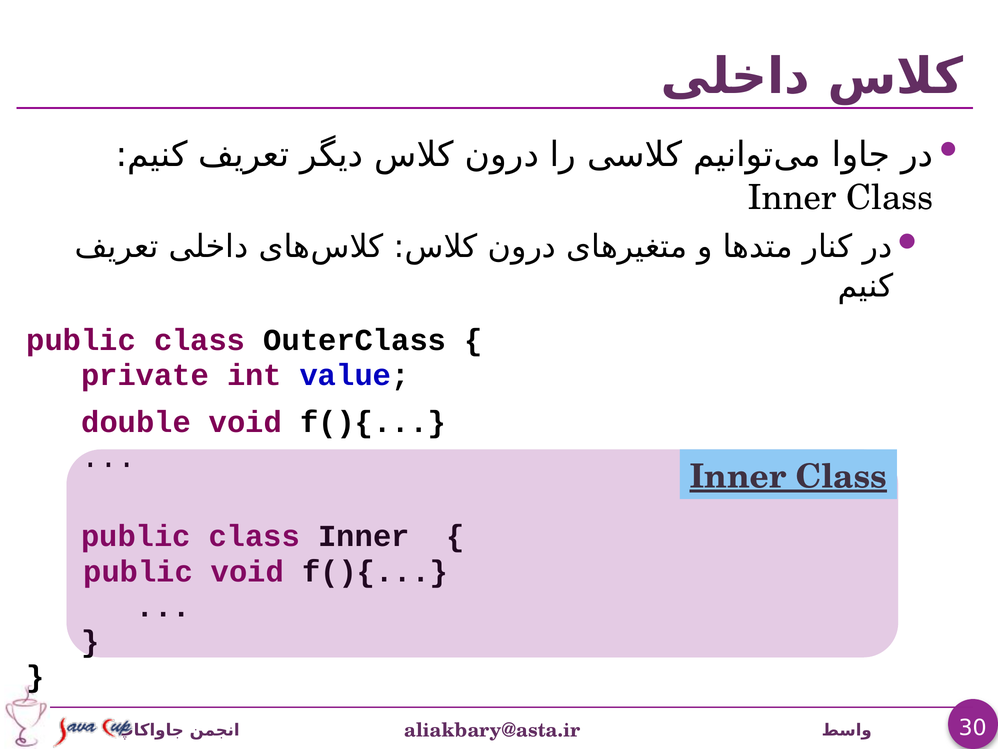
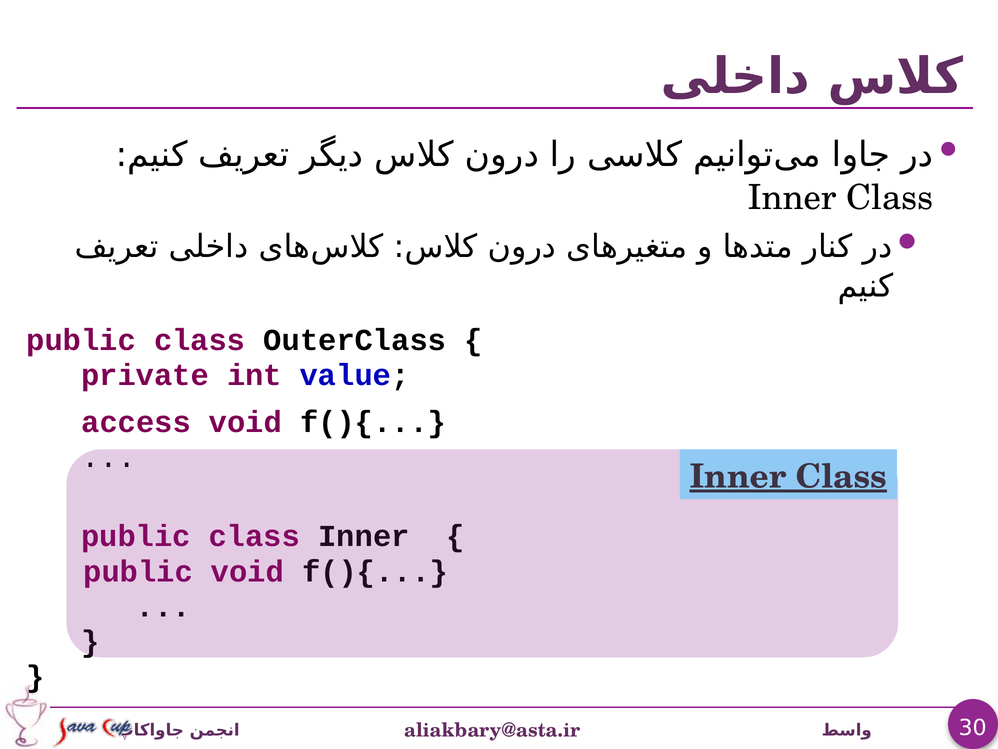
double: double -> access (136, 422)
